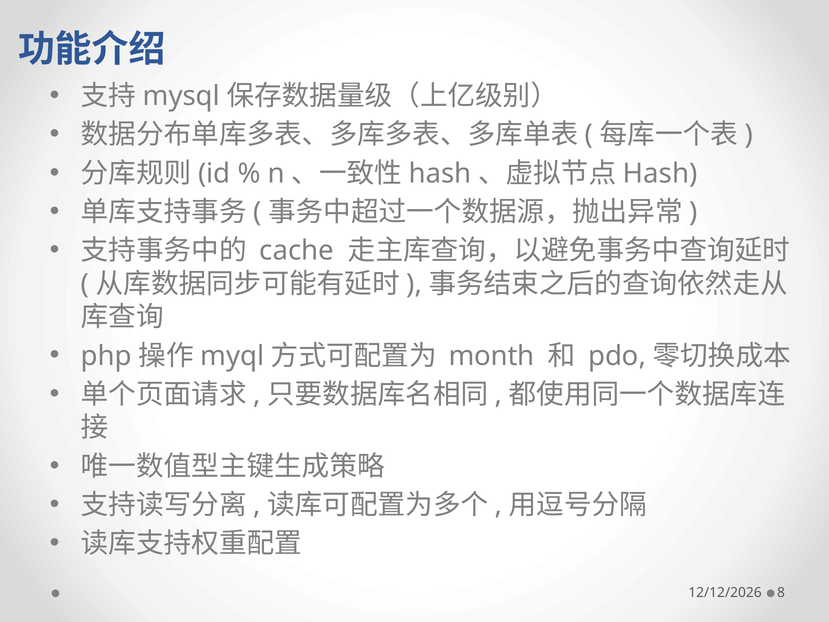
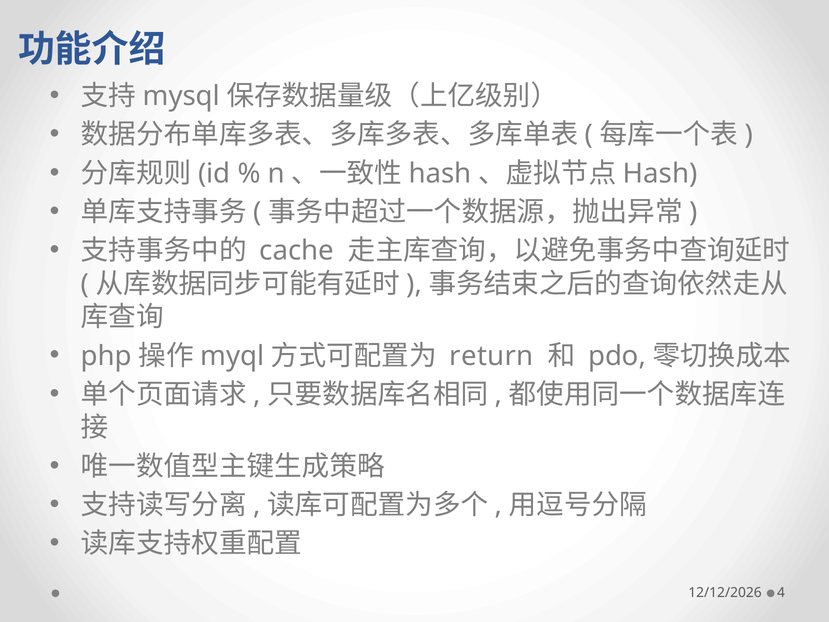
month: month -> return (491, 356)
8: 8 -> 4 (781, 593)
